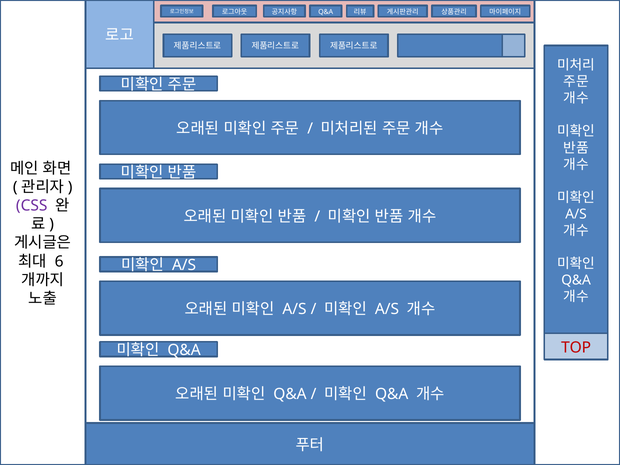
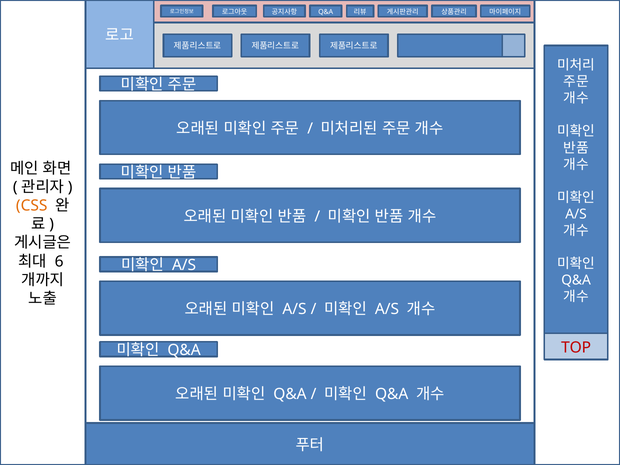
CSS colour: purple -> orange (32, 206)
